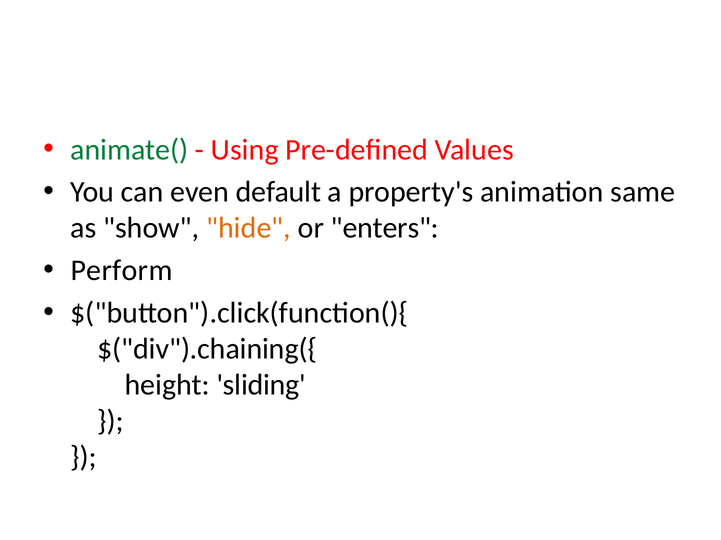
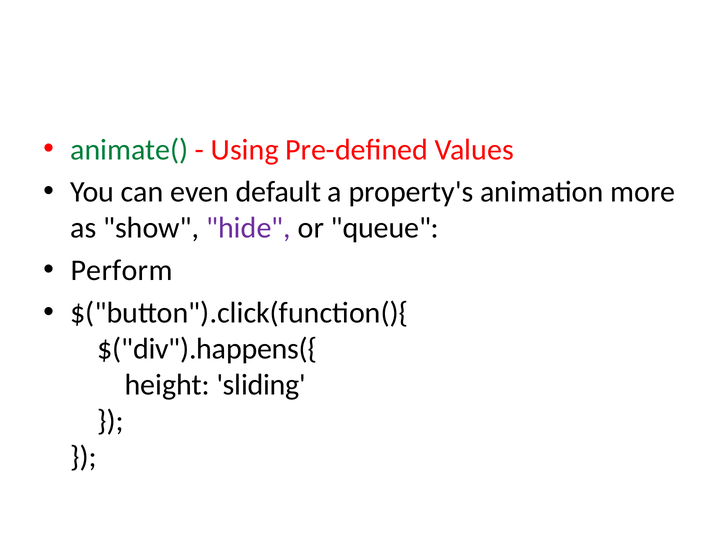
same: same -> more (643, 192)
hide colour: orange -> purple (249, 228)
enters: enters -> queue (385, 228)
$("div").chaining({: $("div").chaining({ -> $("div").happens({ (207, 349)
